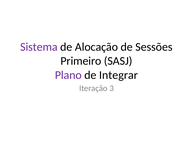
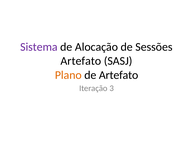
Primeiro: Primeiro -> Artefato (81, 61)
Plano colour: purple -> orange (68, 75)
de Integrar: Integrar -> Artefato (119, 75)
